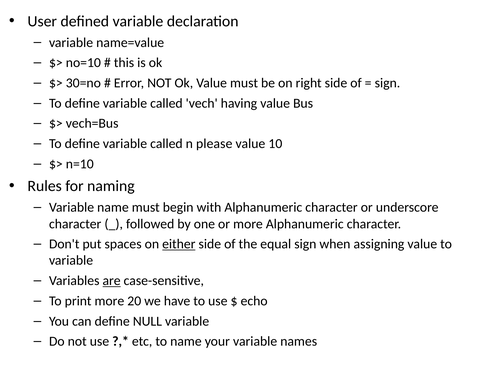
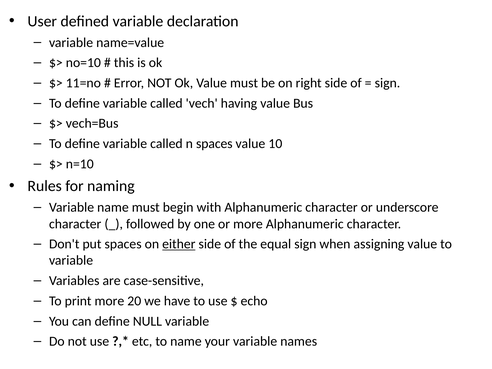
30=no: 30=no -> 11=no (83, 83)
n please: please -> spaces (214, 144)
are underline: present -> none (112, 281)
